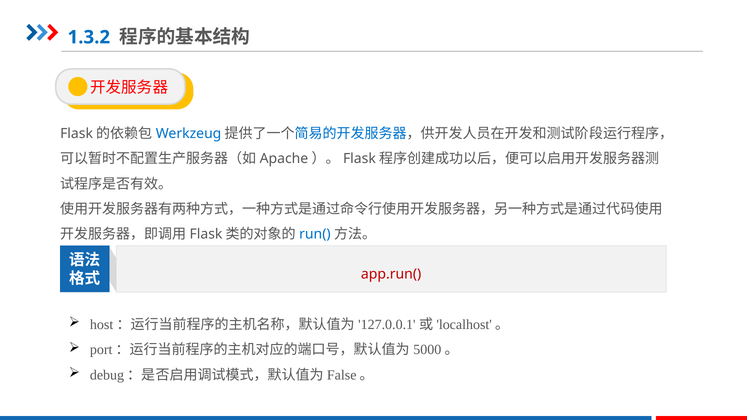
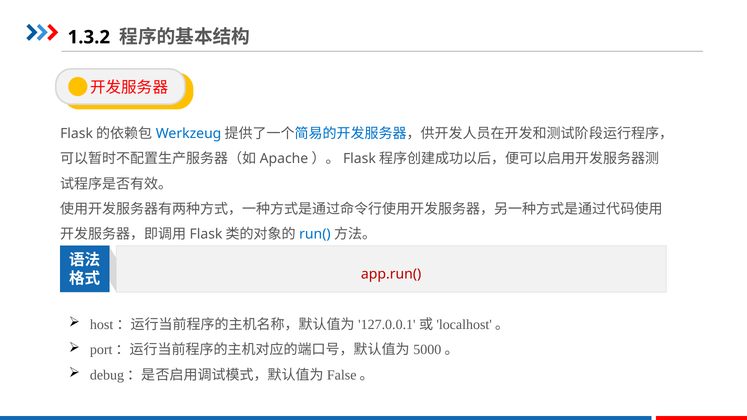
1.3.2 colour: blue -> black (89, 37)
